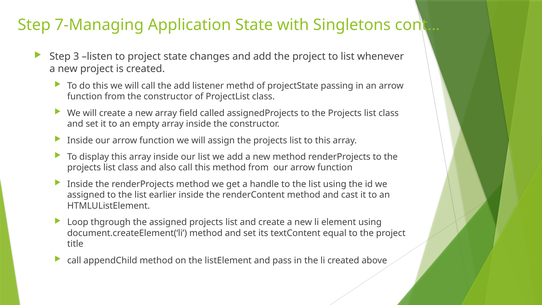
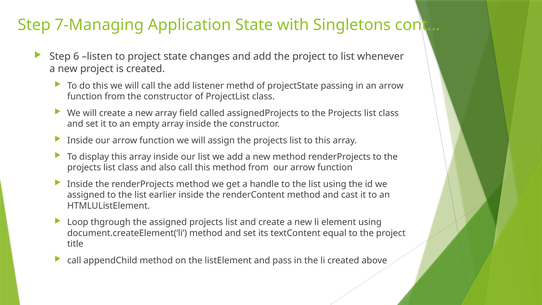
3: 3 -> 6 (76, 56)
